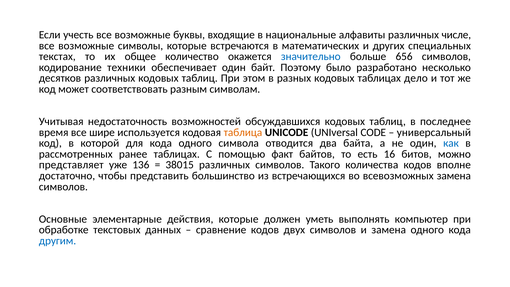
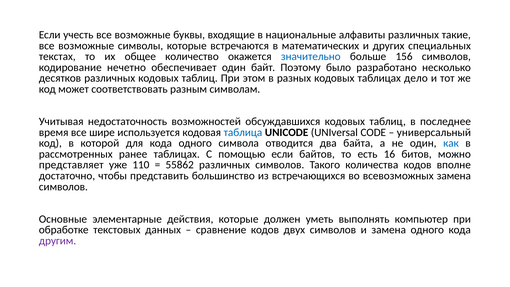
числе: числе -> такие (456, 35)
656: 656 -> 156 (404, 57)
техники: техники -> нечетно (126, 67)
таблица colour: orange -> blue (243, 132)
помощью факт: факт -> если (282, 154)
136: 136 -> 110 (141, 165)
38015: 38015 -> 55862 (180, 165)
другим colour: blue -> purple (58, 241)
